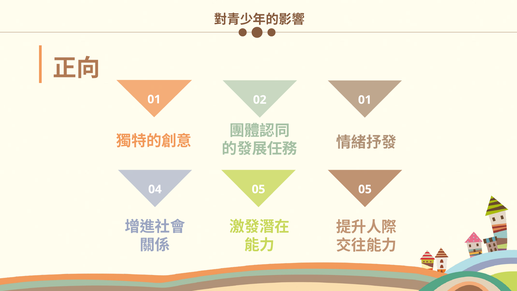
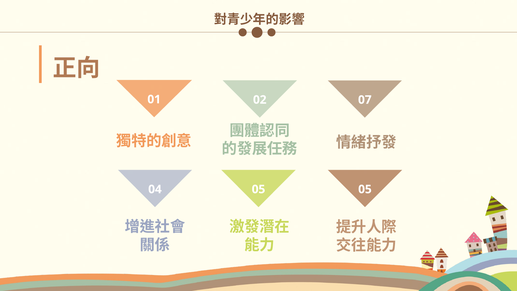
02 01: 01 -> 07 (365, 100)
